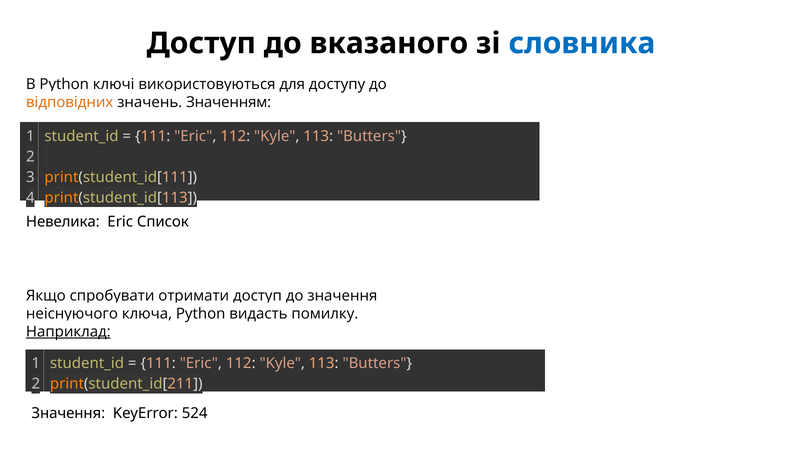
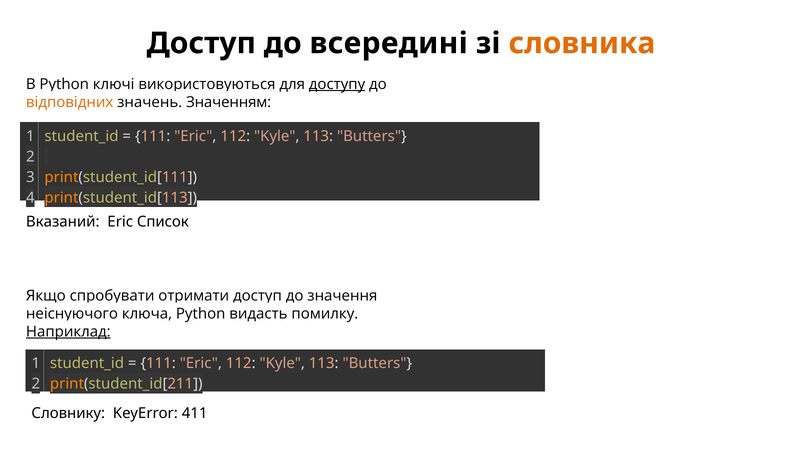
вказаного: вказаного -> всередині (389, 43)
словника colour: blue -> orange (582, 43)
доступу underline: none -> present (337, 84)
Невелика: Невелика -> Вказаний (63, 222)
Значення: Значення -> Словнику (68, 414)
524: 524 -> 411 (195, 414)
